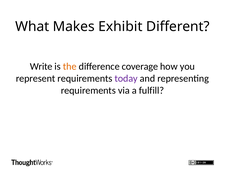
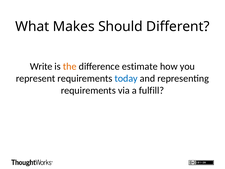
Exhibit: Exhibit -> Should (120, 26)
coverage: coverage -> estimate (140, 66)
today colour: purple -> blue (126, 78)
